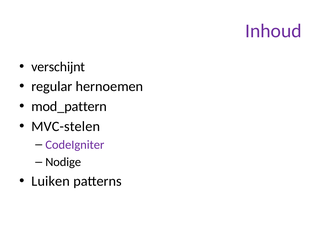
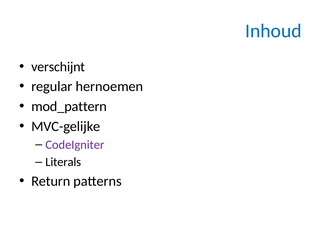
Inhoud colour: purple -> blue (273, 31)
MVC-stelen: MVC-stelen -> MVC-gelijke (66, 127)
Nodige: Nodige -> Literals (63, 163)
Luiken: Luiken -> Return (51, 182)
